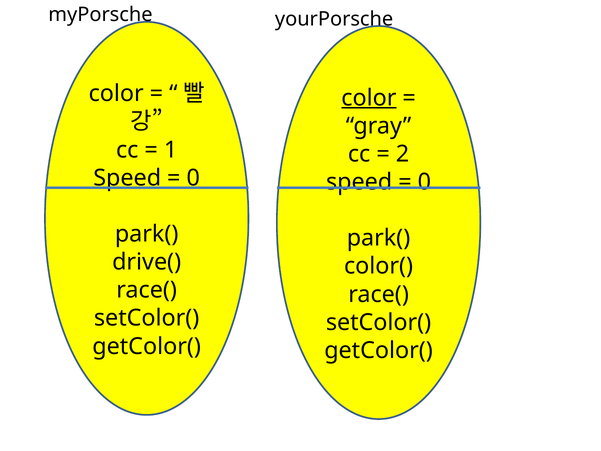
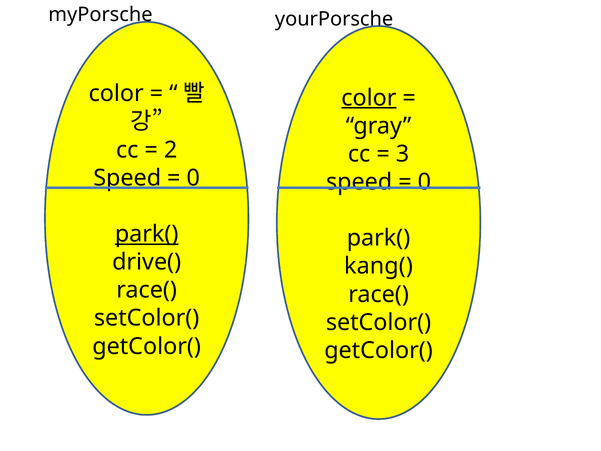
1: 1 -> 2 (171, 150)
2: 2 -> 3 (403, 154)
park( underline: none -> present (147, 234)
color(: color( -> kang( (379, 266)
